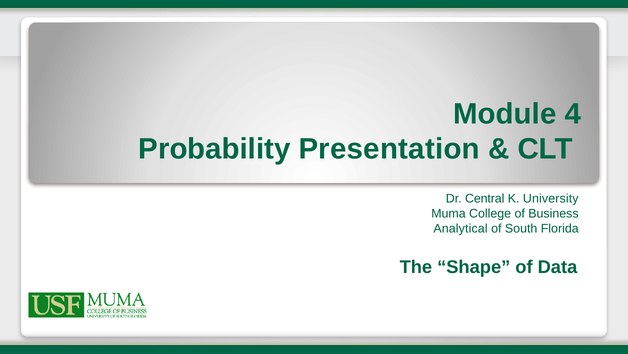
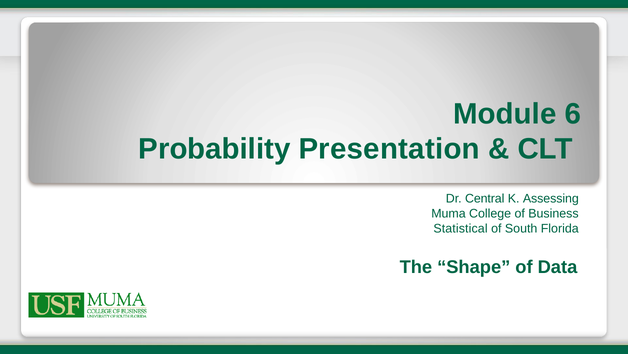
4: 4 -> 6 (573, 114)
University: University -> Assessing (551, 198)
Analytical: Analytical -> Statistical (461, 228)
